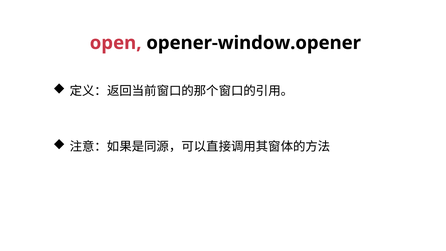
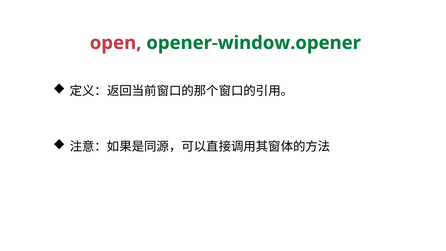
opener-window.opener colour: black -> green (254, 43)
